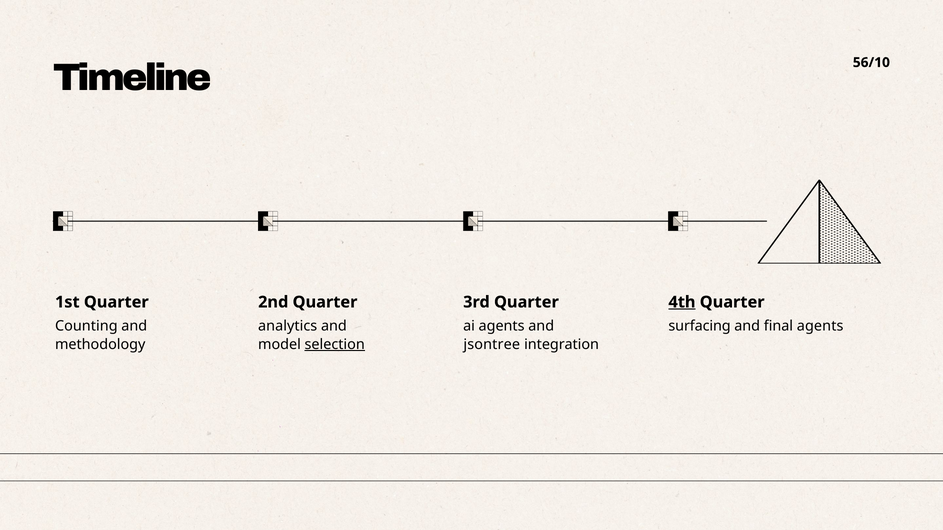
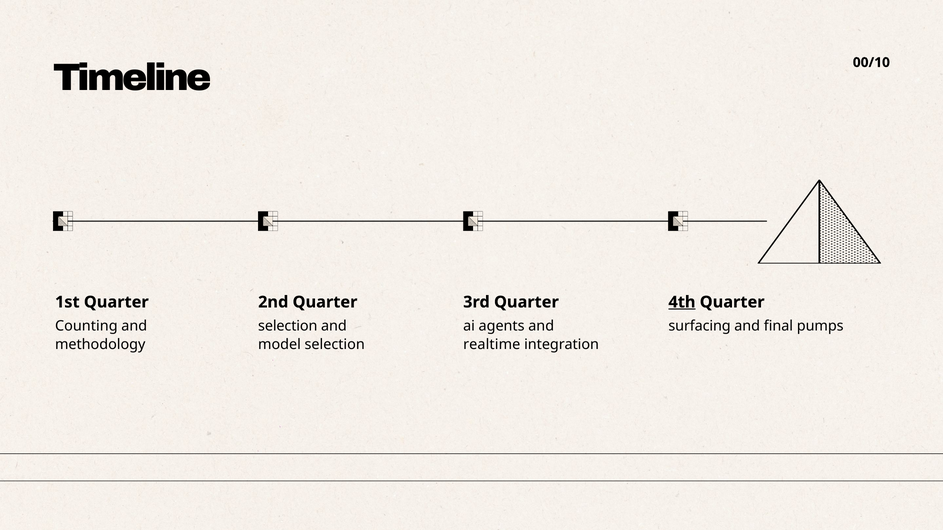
56/10: 56/10 -> 00/10 (871, 63)
analytics: analytics -> selection (288, 326)
final agents: agents -> pumps (820, 326)
selection underline: present -> none (335, 345)
jsontree: jsontree -> realtime (492, 345)
